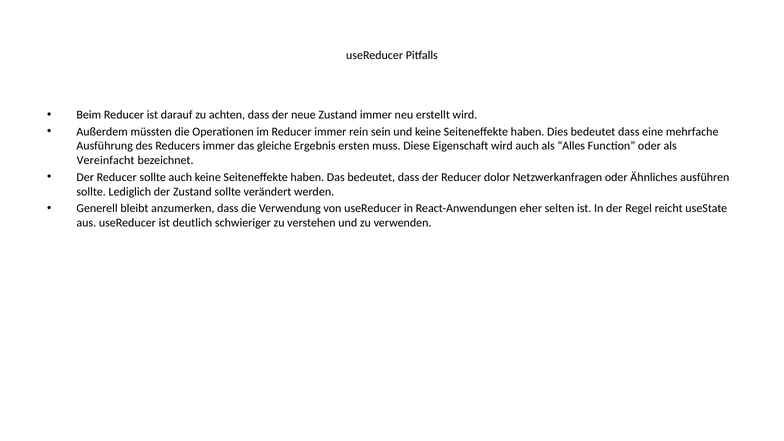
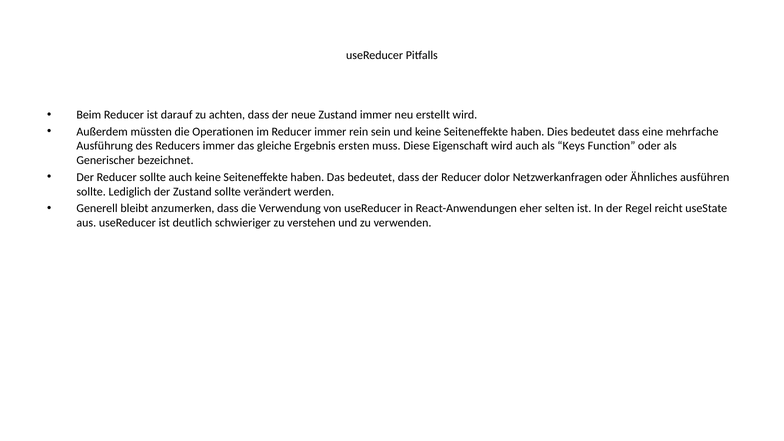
Alles: Alles -> Keys (571, 146)
Vereinfacht: Vereinfacht -> Generischer (106, 160)
